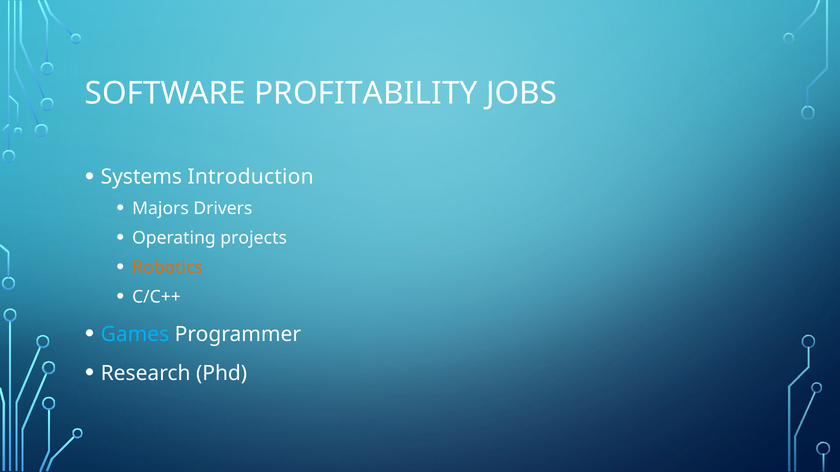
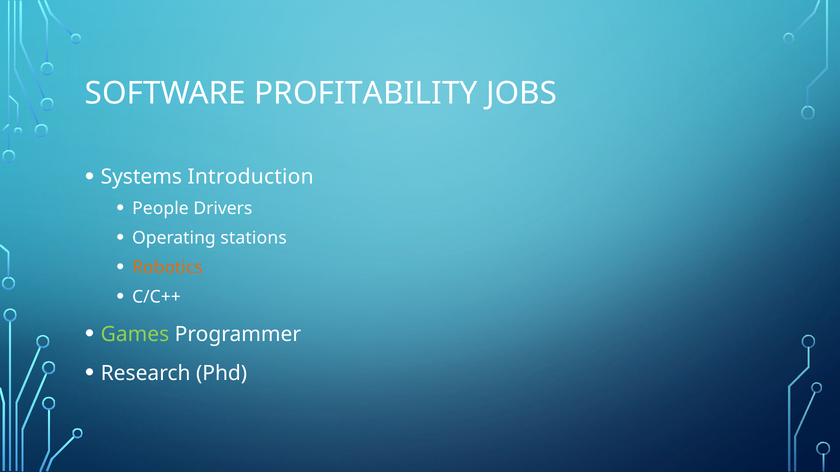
Majors: Majors -> People (160, 209)
projects: projects -> stations (254, 238)
Games colour: light blue -> light green (135, 335)
